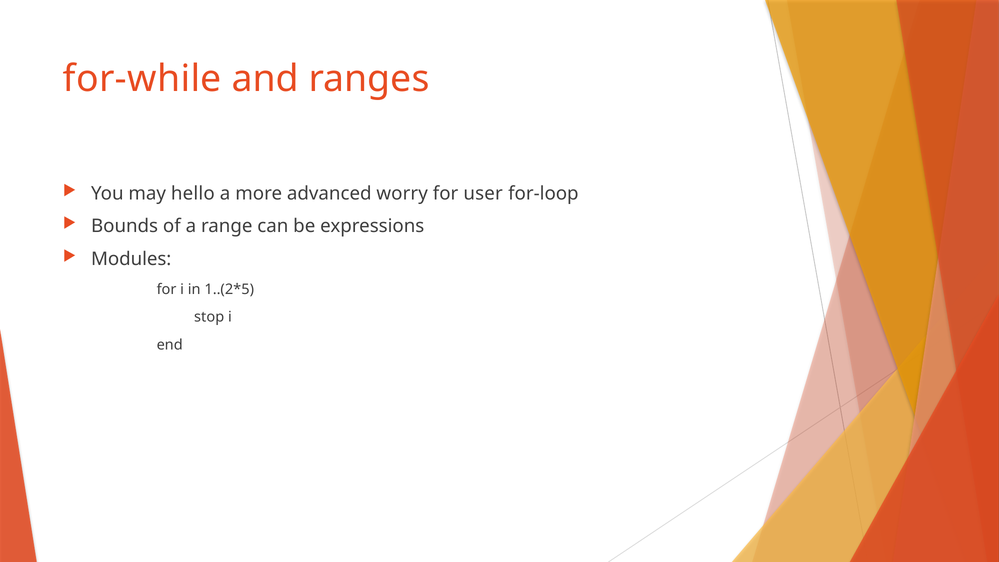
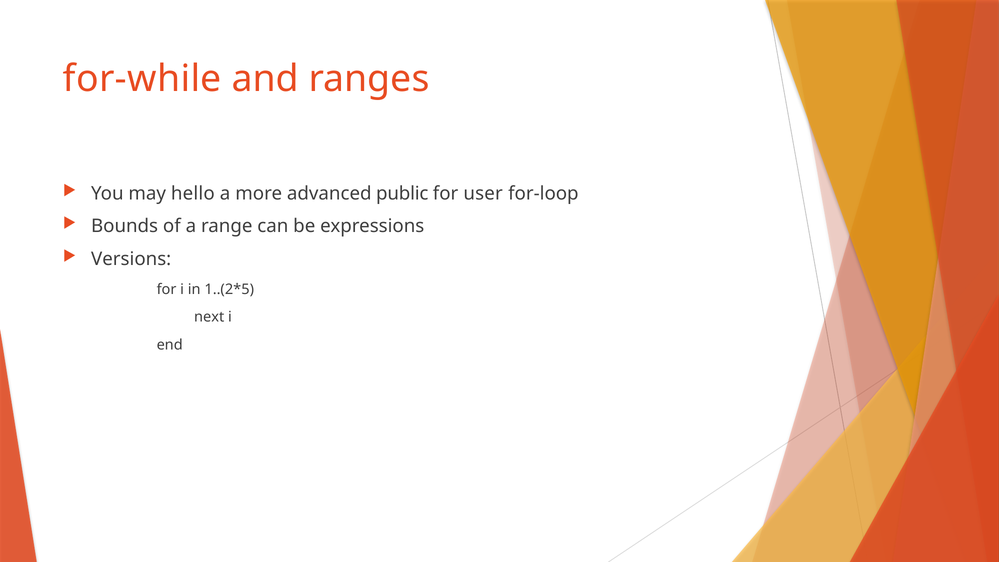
worry: worry -> public (402, 193)
Modules: Modules -> Versions (131, 259)
stop: stop -> next (209, 317)
